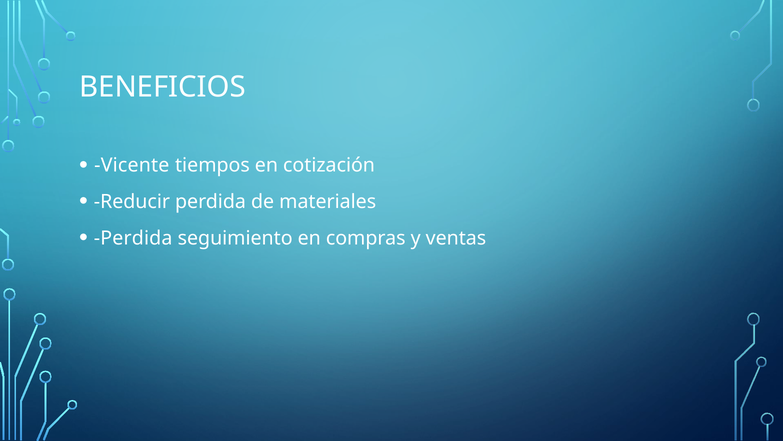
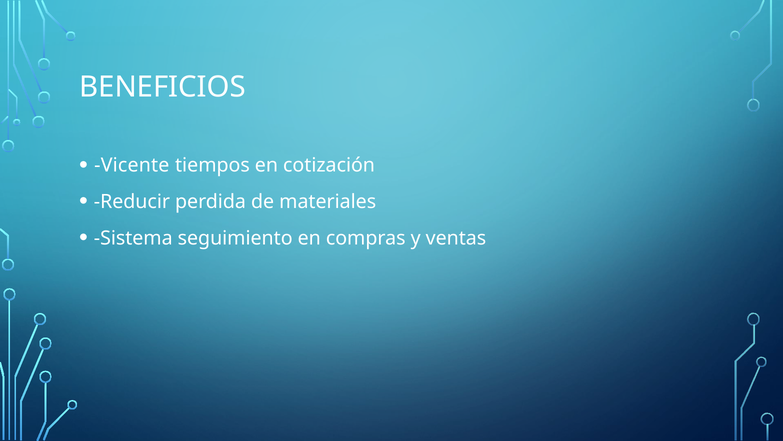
Perdida: Perdida -> Sistema (133, 238)
